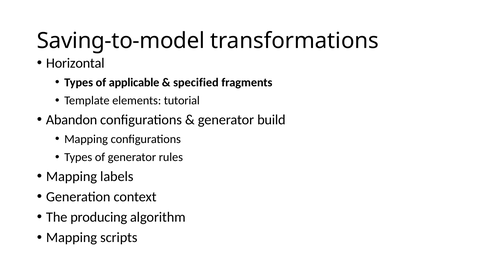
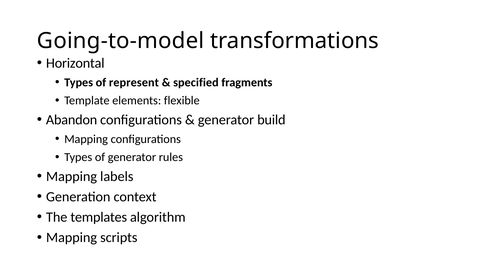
Saving-to-model: Saving-to-model -> Going-to-model (121, 41)
applicable: applicable -> represent (134, 82)
tutorial: tutorial -> flexible (182, 101)
producing: producing -> templates (99, 217)
